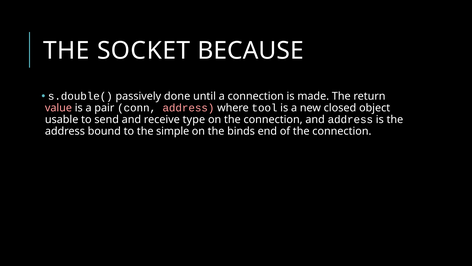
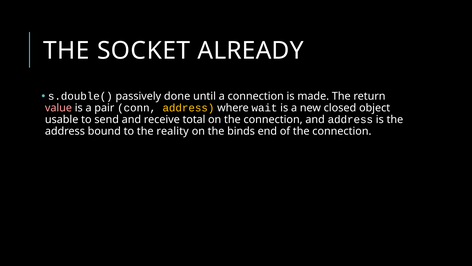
BECAUSE: BECAUSE -> ALREADY (251, 51)
address colour: pink -> yellow (188, 108)
tool: tool -> wait (265, 108)
type: type -> total (194, 119)
simple: simple -> reality (173, 131)
